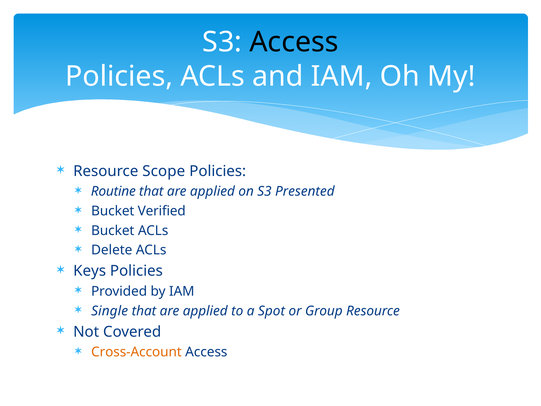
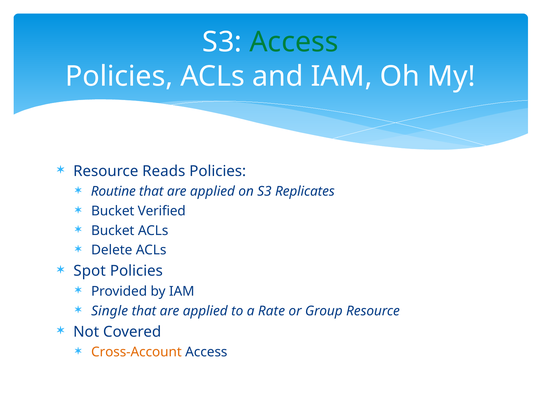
Access colour: black -> green (294, 42)
Scope: Scope -> Reads (164, 171)
Presented: Presented -> Replicates (305, 191)
Keys: Keys -> Spot (90, 271)
Spot: Spot -> Rate (271, 311)
